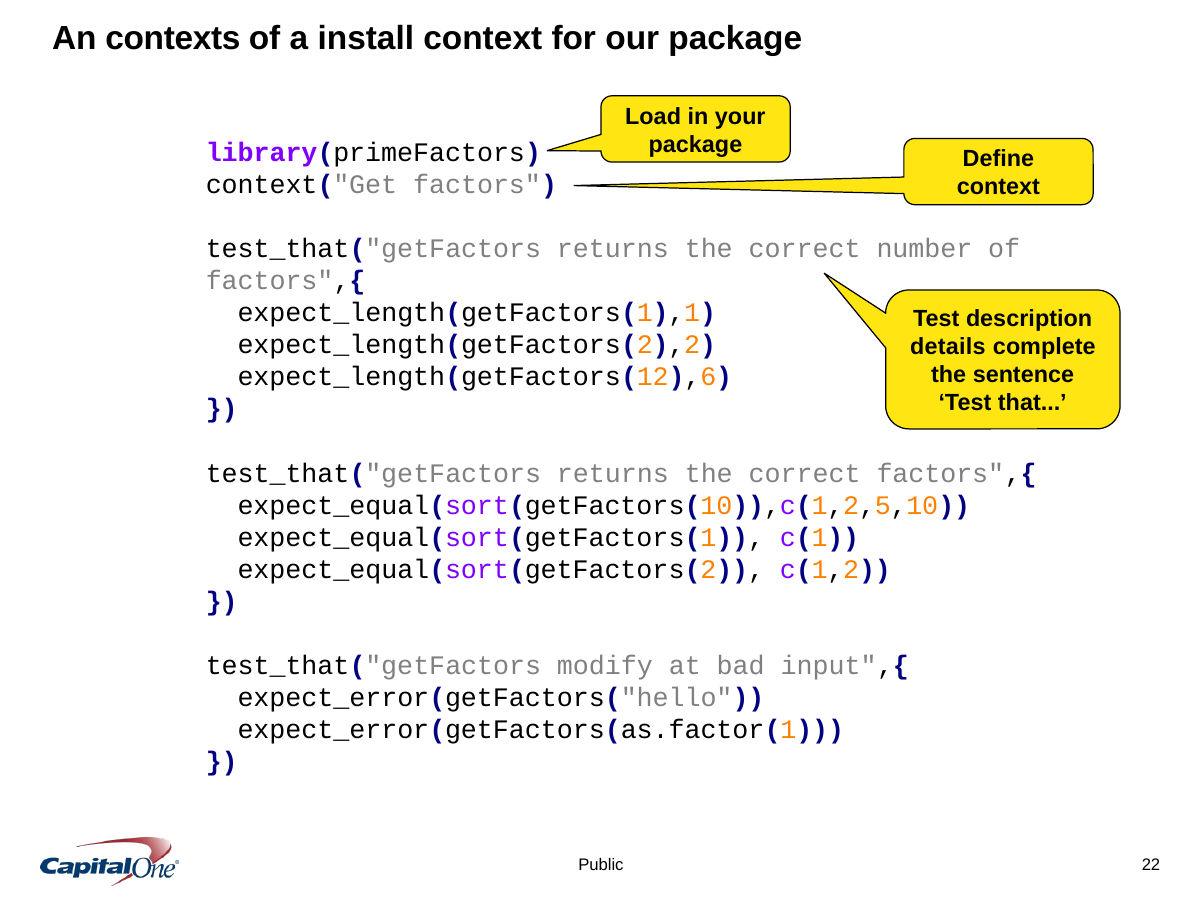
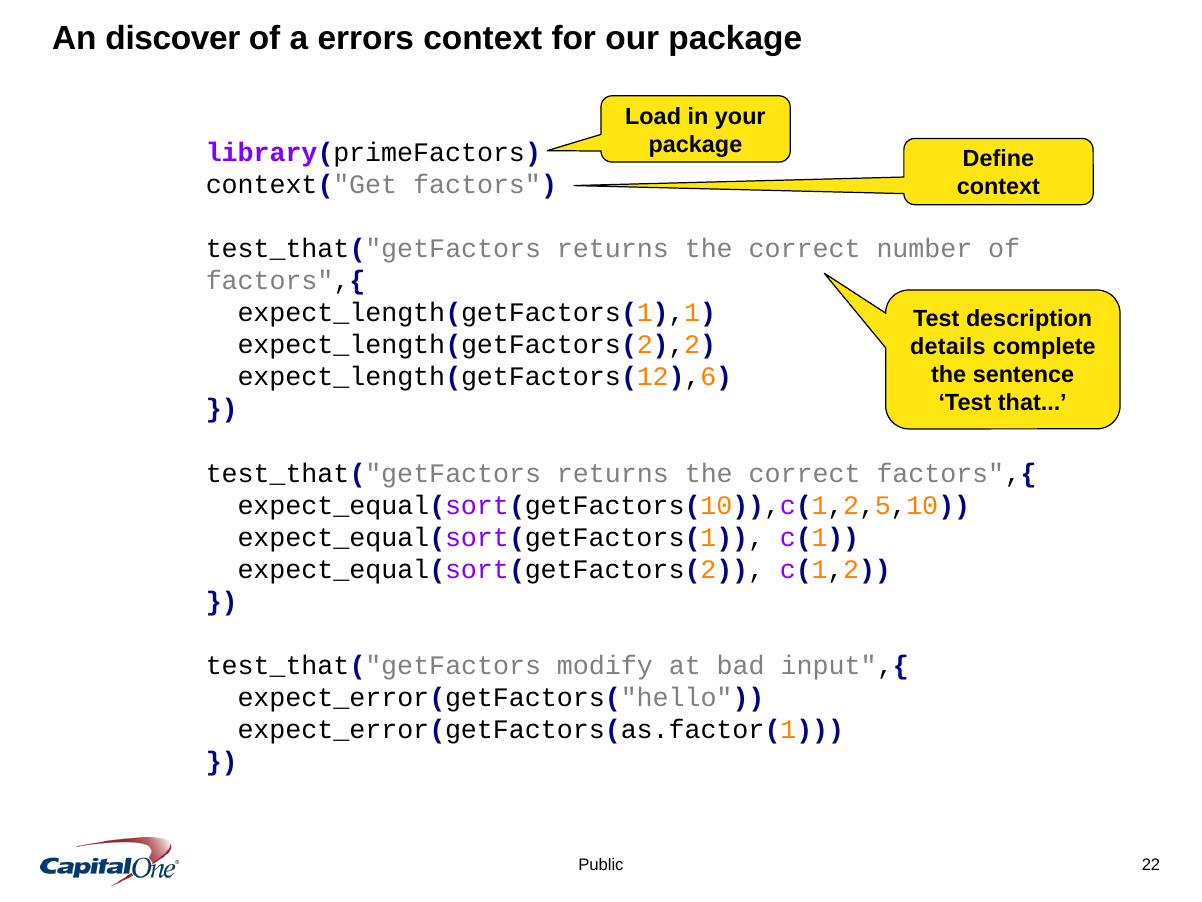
contexts: contexts -> discover (173, 38)
install: install -> errors (366, 38)
